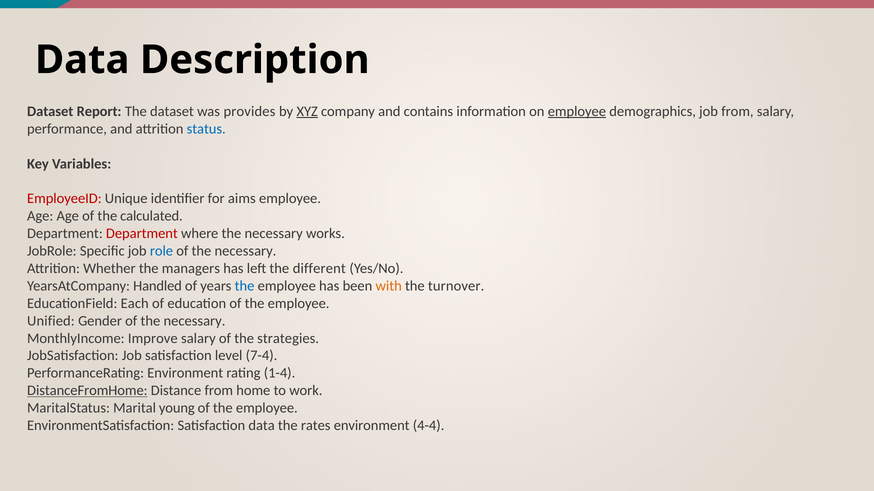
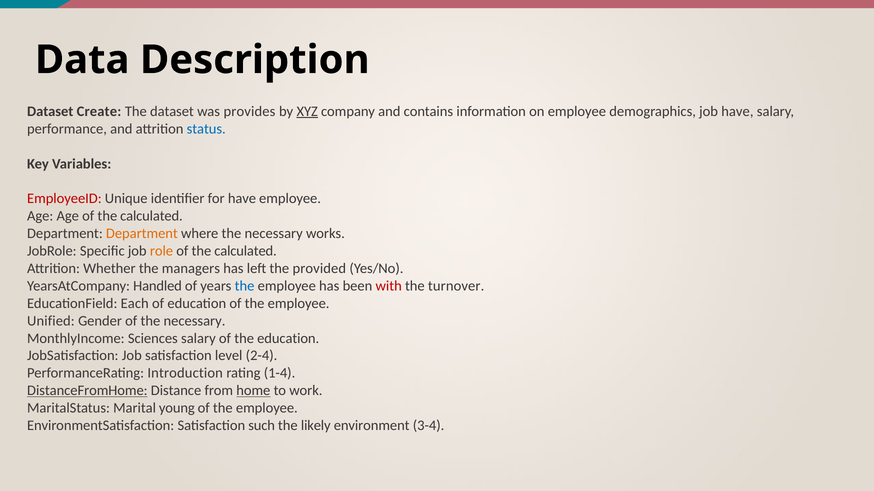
Report: Report -> Create (99, 112)
employee underline: present -> none (577, 112)
job from: from -> have (737, 112)
for aims: aims -> have (242, 199)
Department colour: red -> orange (142, 234)
role colour: blue -> orange (161, 251)
necessary: necessary -> calculated (246, 251)
different: different -> provided (319, 269)
with colour: orange -> red (389, 286)
Improve: Improve -> Sciences (153, 339)
the strategies: strategies -> education (288, 339)
7-4: 7-4 -> 2-4 (262, 356)
PerformanceRating Environment: Environment -> Introduction (185, 374)
home underline: none -> present (253, 391)
Satisfaction data: data -> such (262, 426)
rates: rates -> likely (316, 426)
4-4: 4-4 -> 3-4 (429, 426)
